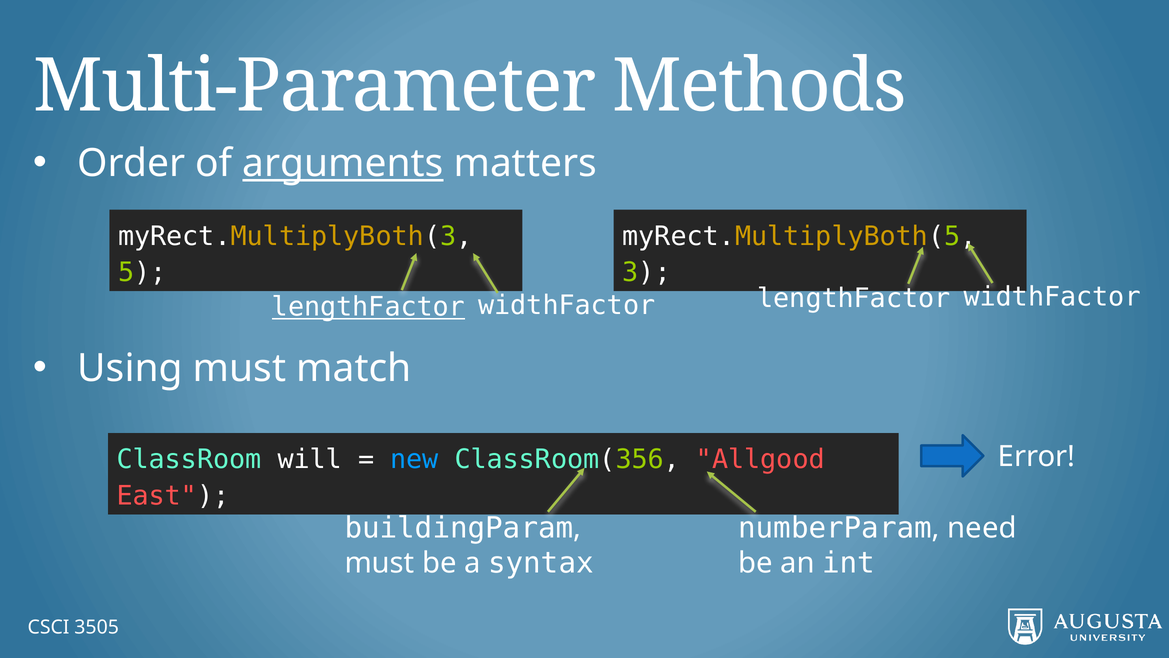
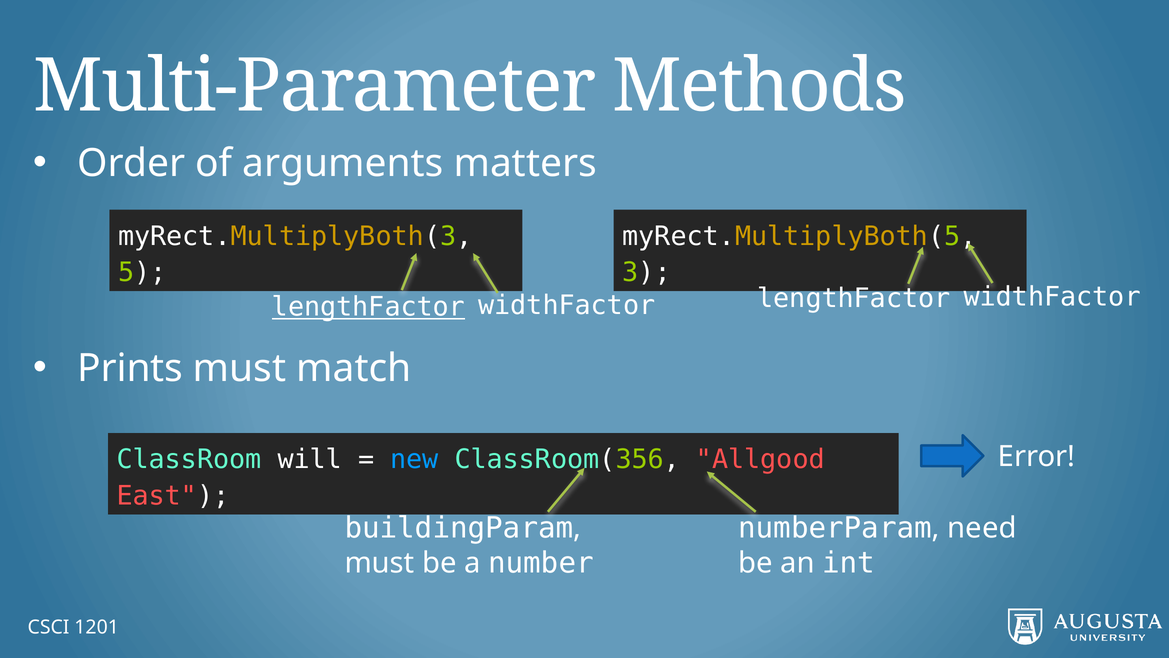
arguments underline: present -> none (343, 163)
Using: Using -> Prints (130, 368)
syntax: syntax -> number (541, 563)
3505: 3505 -> 1201 (97, 627)
